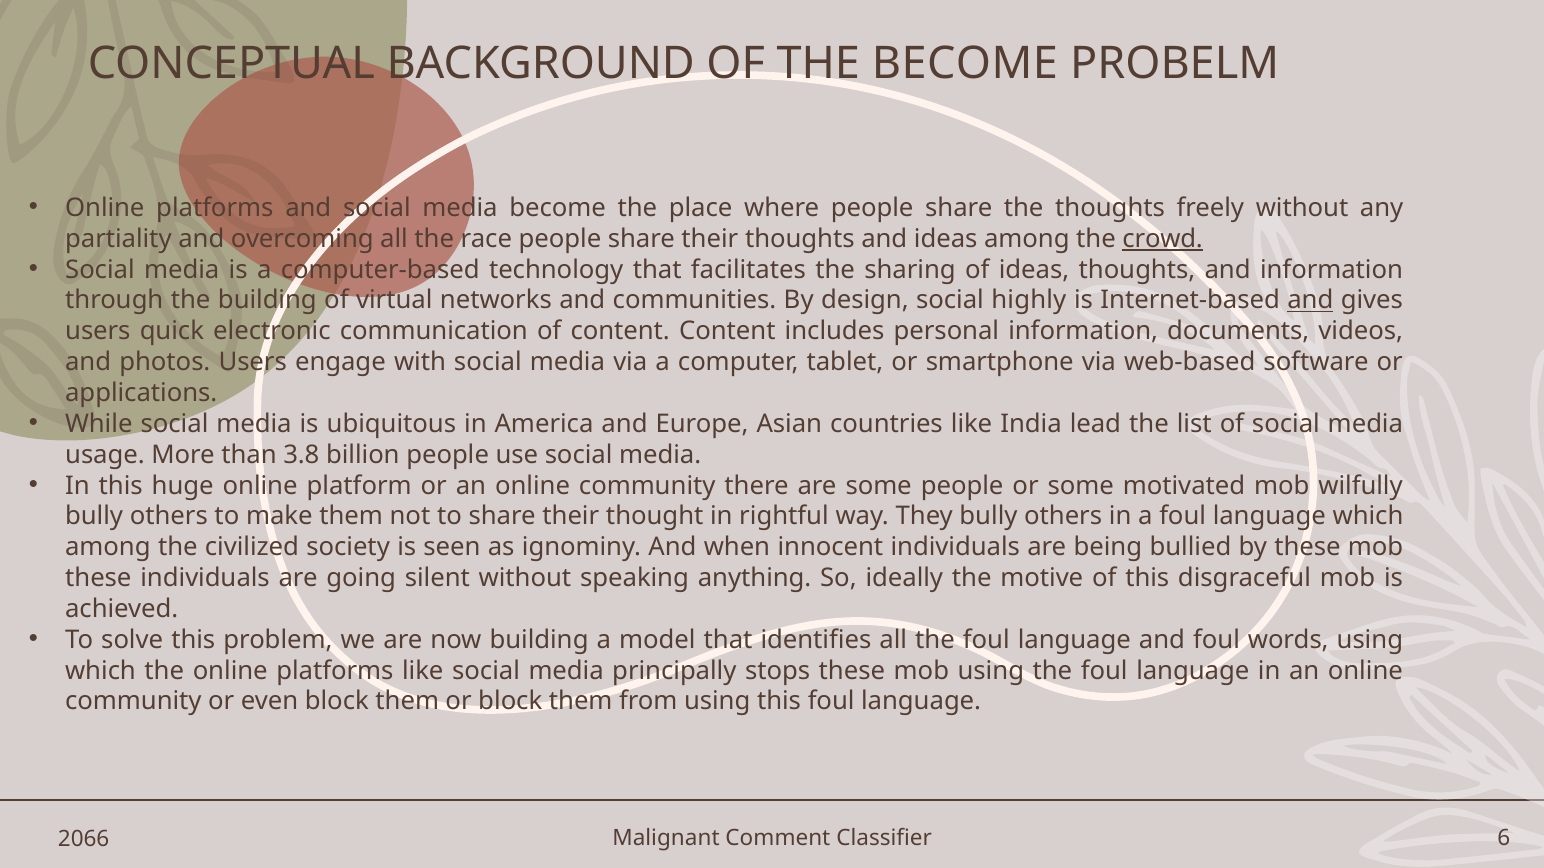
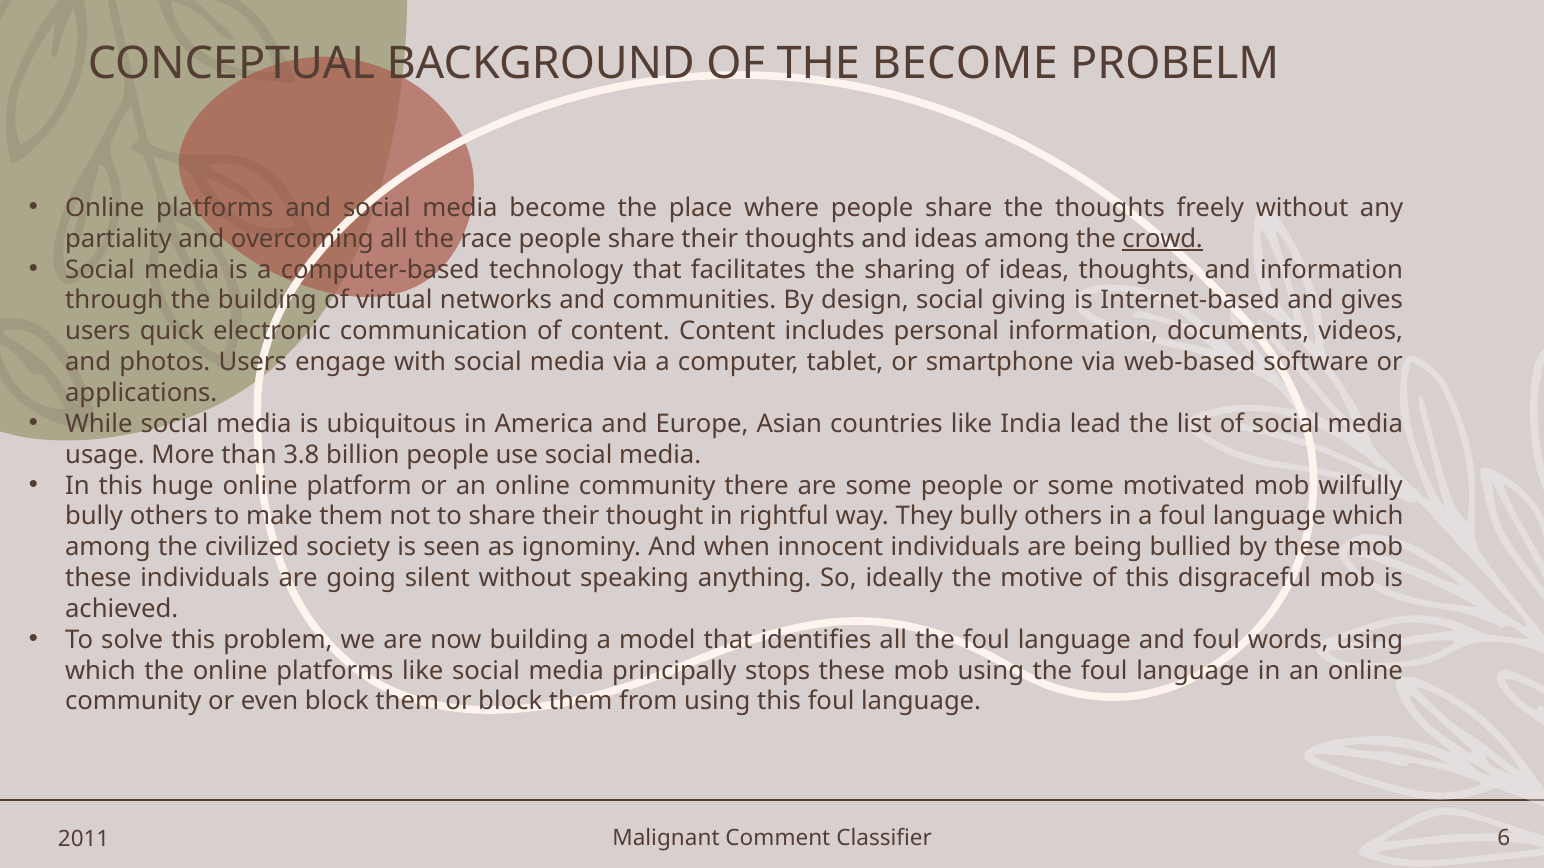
highly: highly -> giving (1029, 301)
and underline: present -> none (1310, 301)
2066: 2066 -> 2011 (84, 840)
